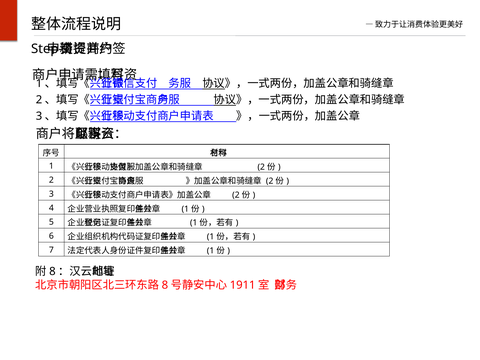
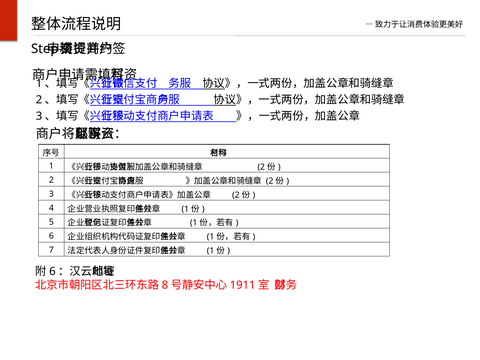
8: 8 -> 6 (52, 272)
